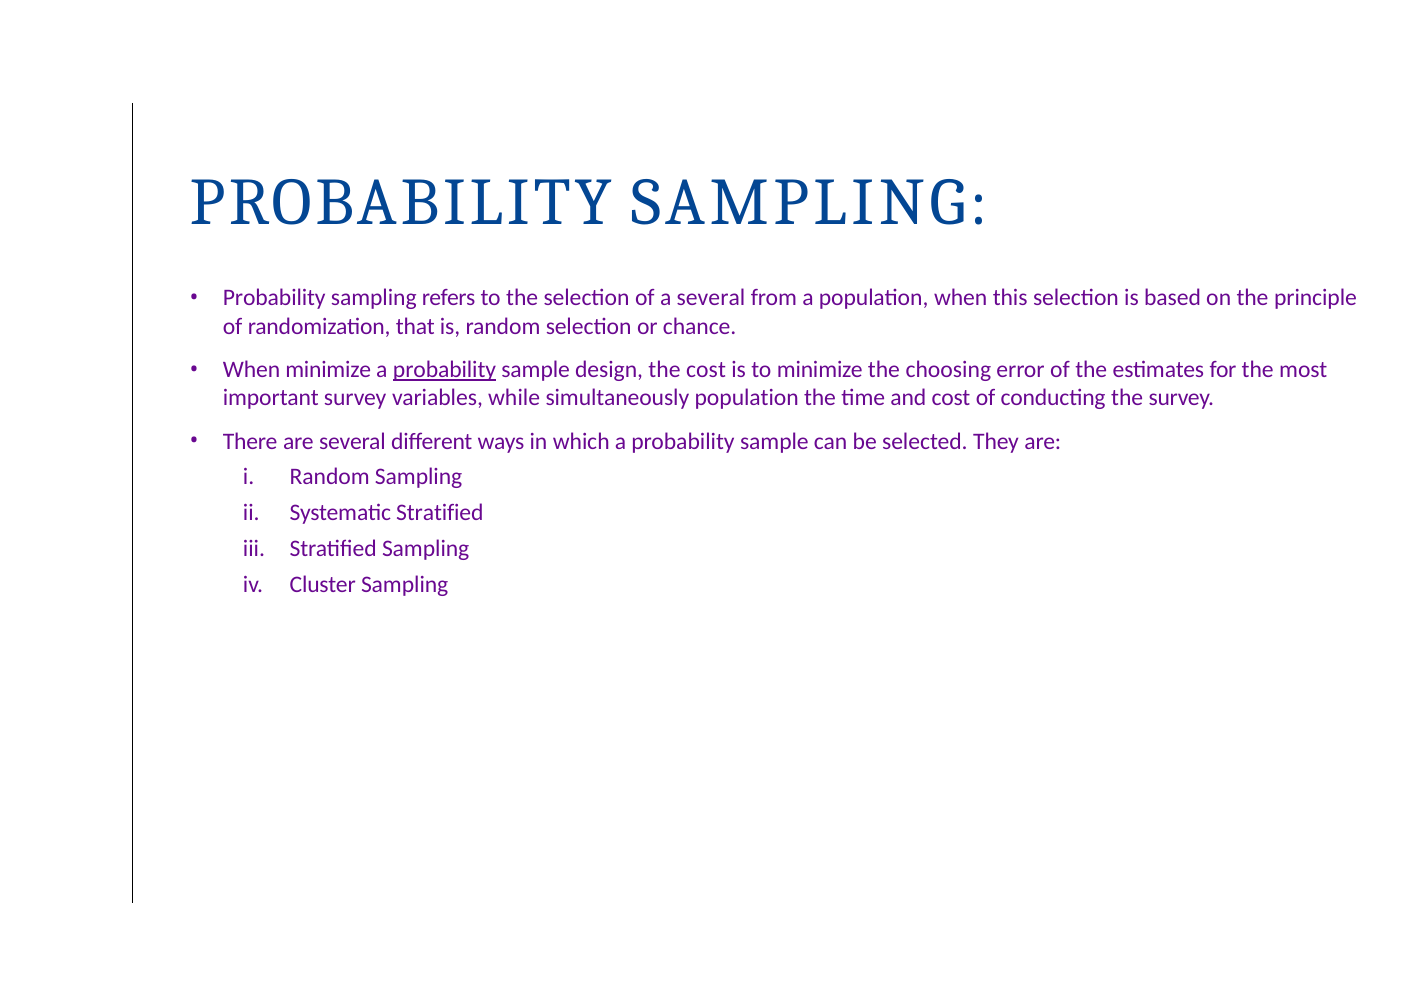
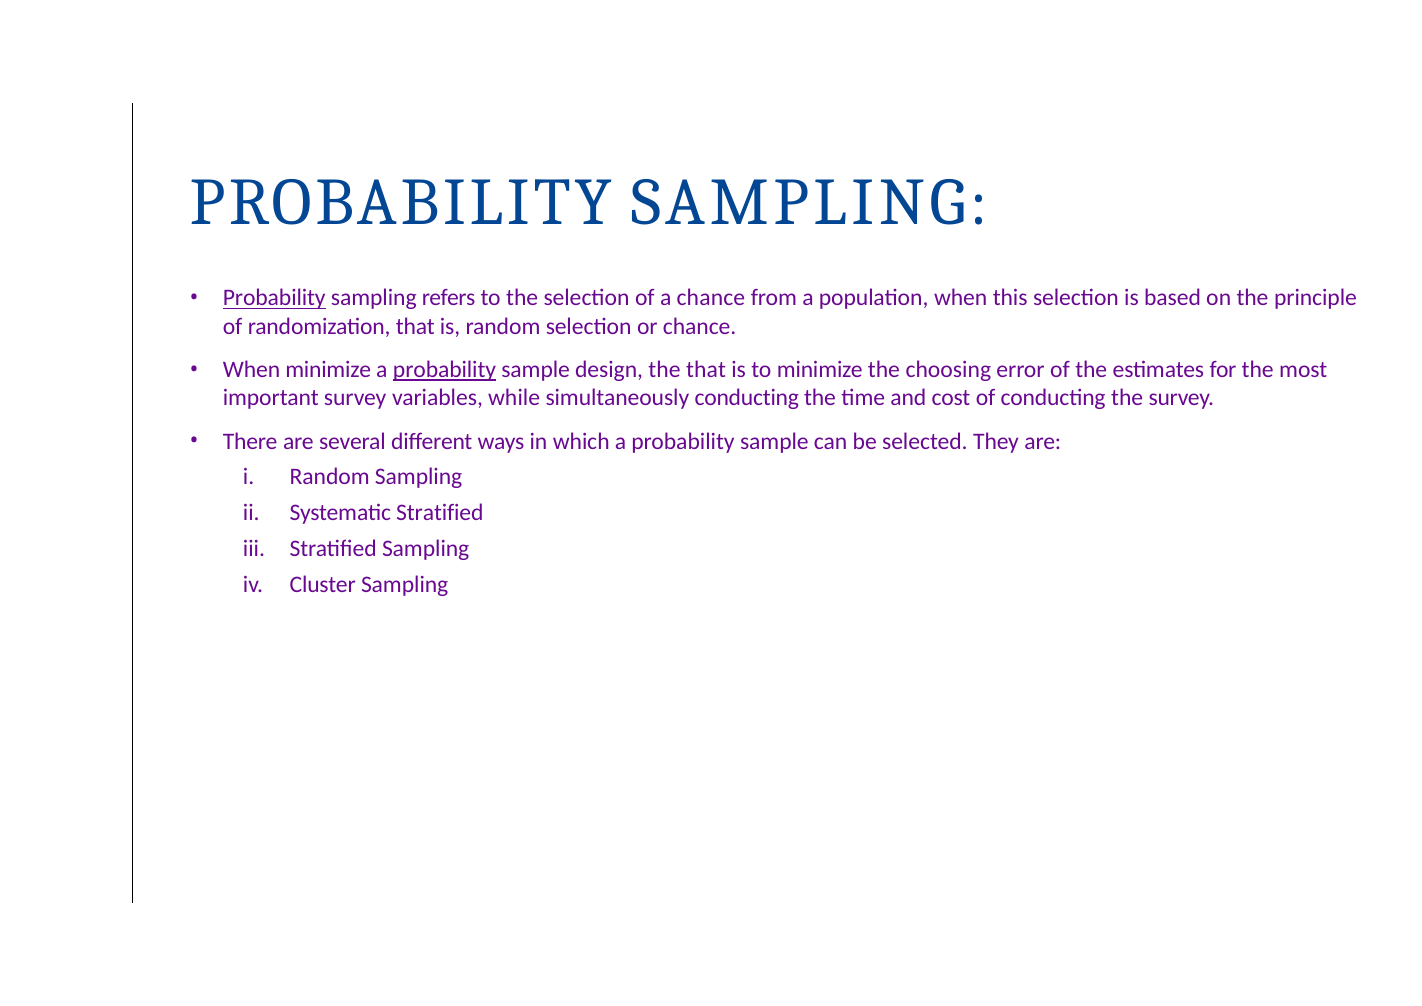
Probability underline: none -> present (274, 298)
a several: several -> chance (711, 298)
the cost: cost -> that (706, 370)
simultaneously population: population -> conducting (747, 398)
